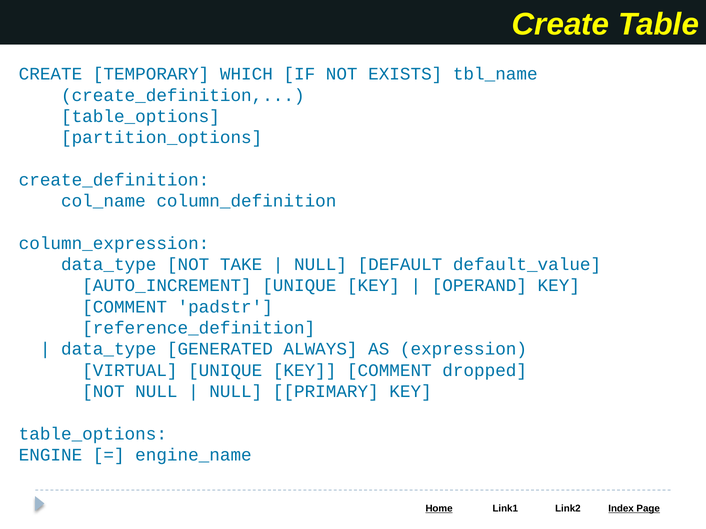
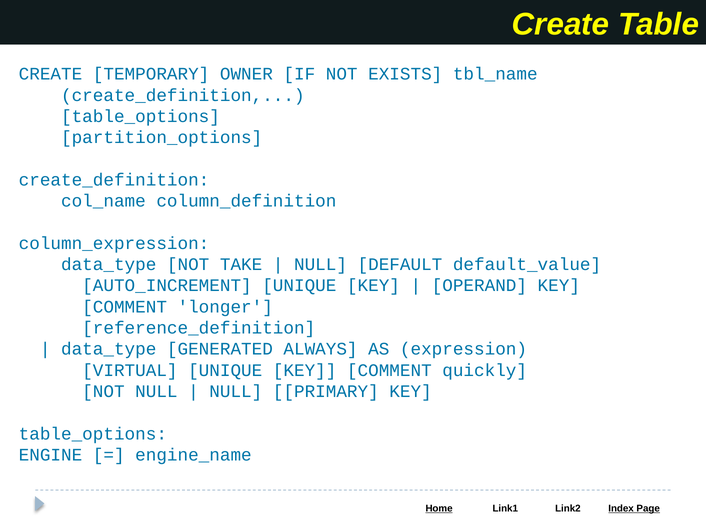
WHICH: WHICH -> OWNER (246, 74)
padstr: padstr -> longer (225, 307)
dropped: dropped -> quickly (485, 371)
